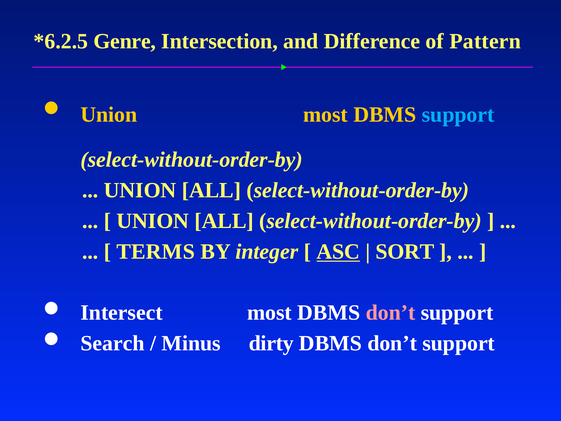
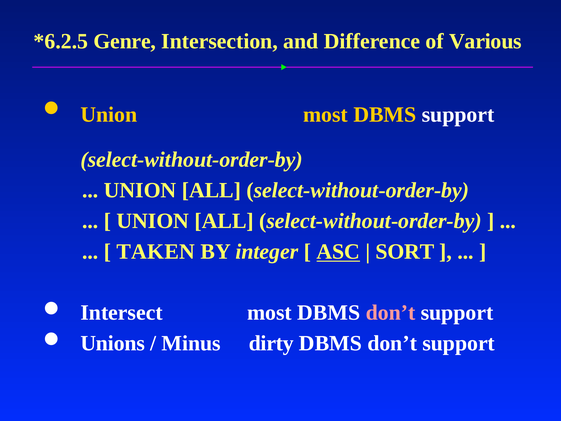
Pattern: Pattern -> Various (485, 41)
support colour: light blue -> white (458, 115)
TERMS: TERMS -> TAKEN (156, 251)
Search: Search -> Unions (113, 343)
